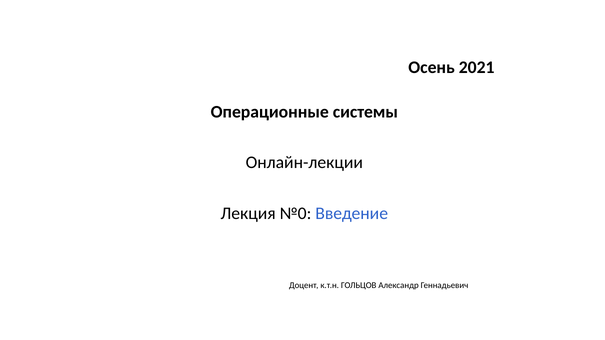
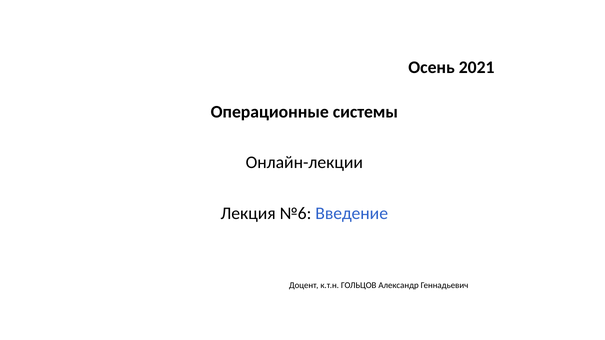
№0: №0 -> №6 (296, 213)
